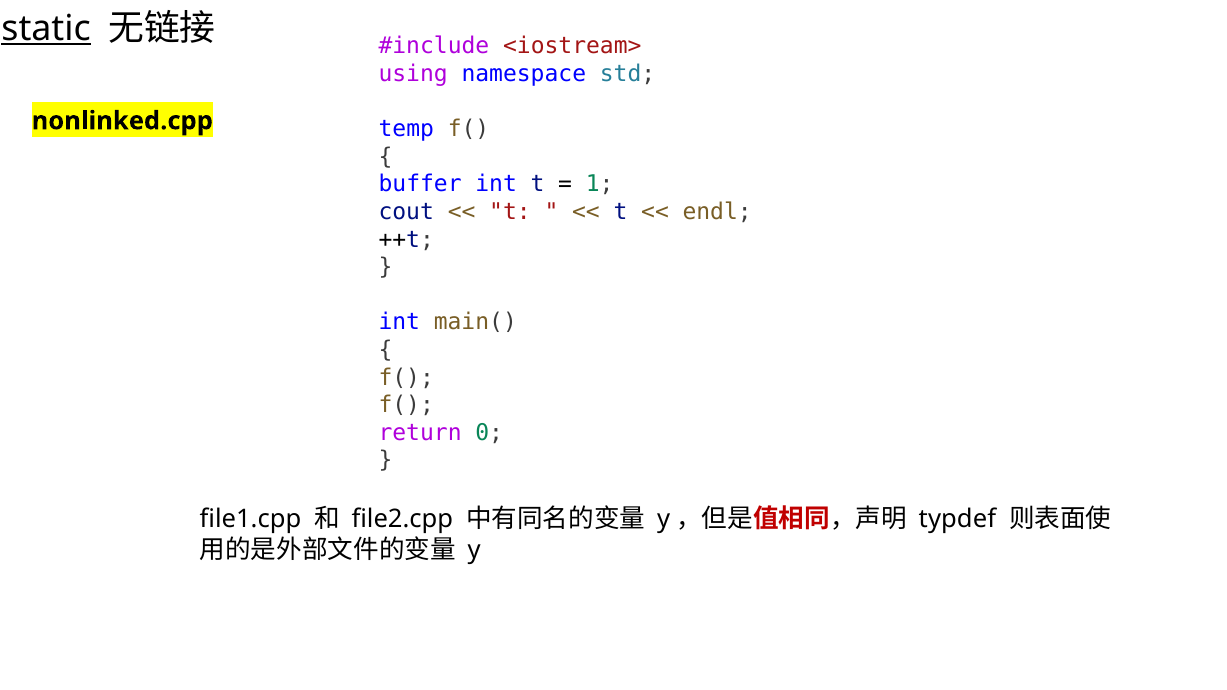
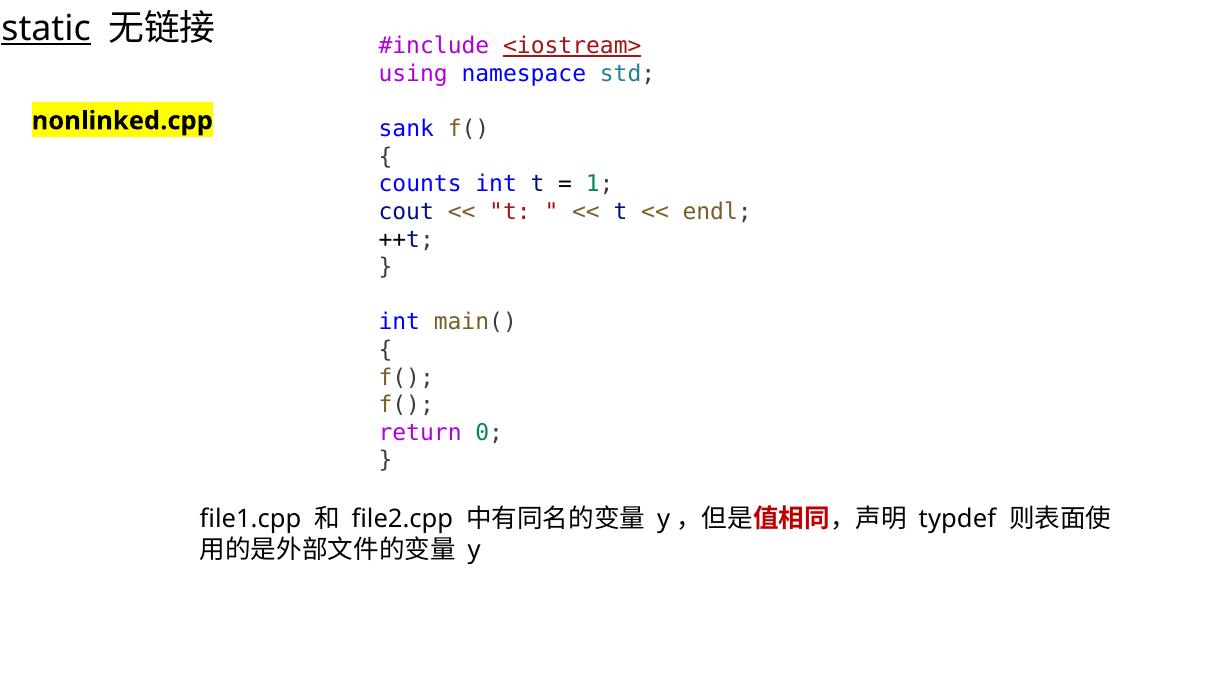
<iostream> underline: none -> present (572, 46)
temp: temp -> sank (406, 129)
buffer: buffer -> counts (420, 184)
